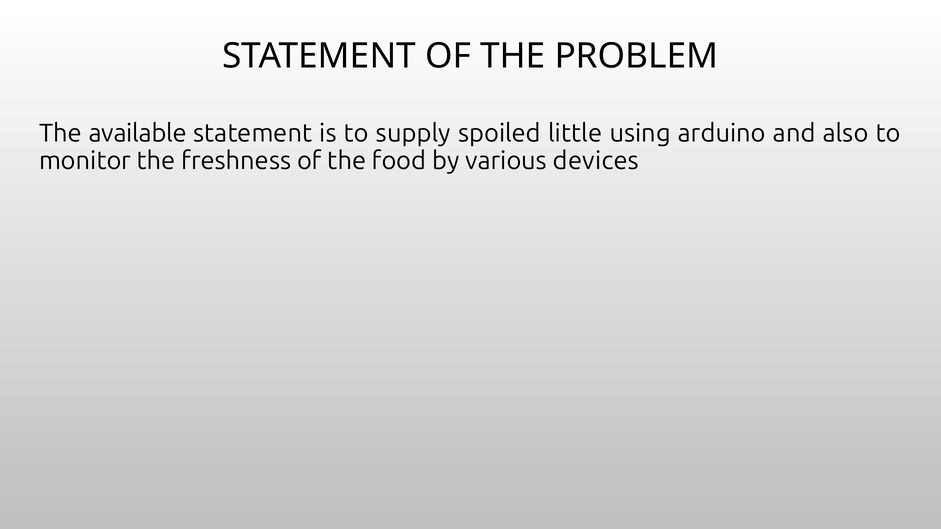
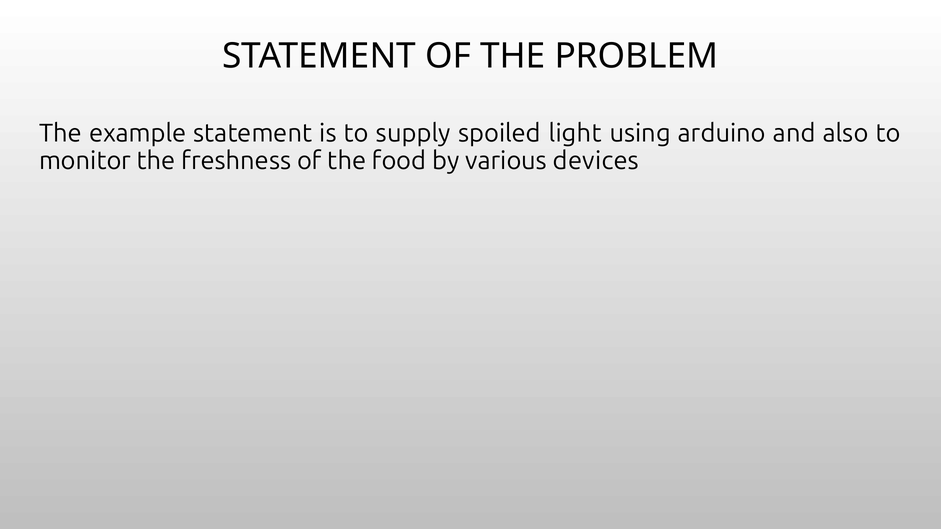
available: available -> example (138, 133)
little: little -> light (575, 133)
